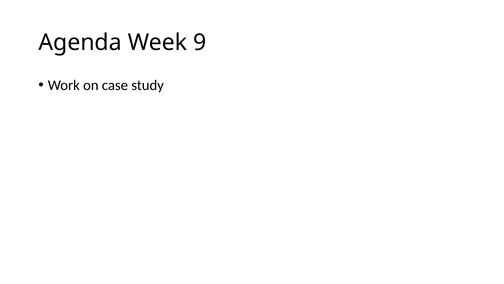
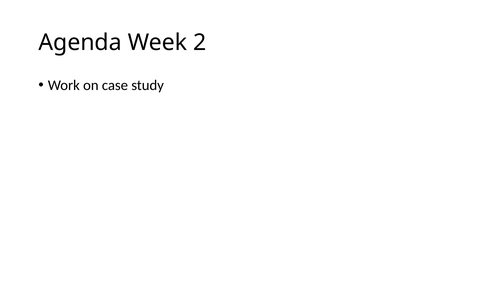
9: 9 -> 2 (200, 42)
